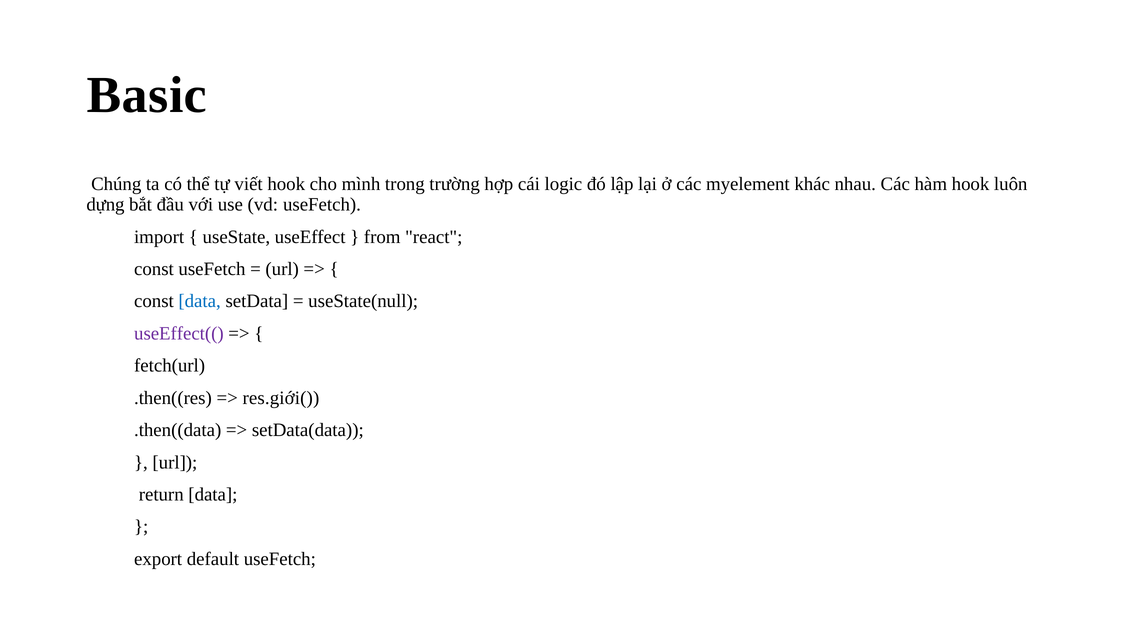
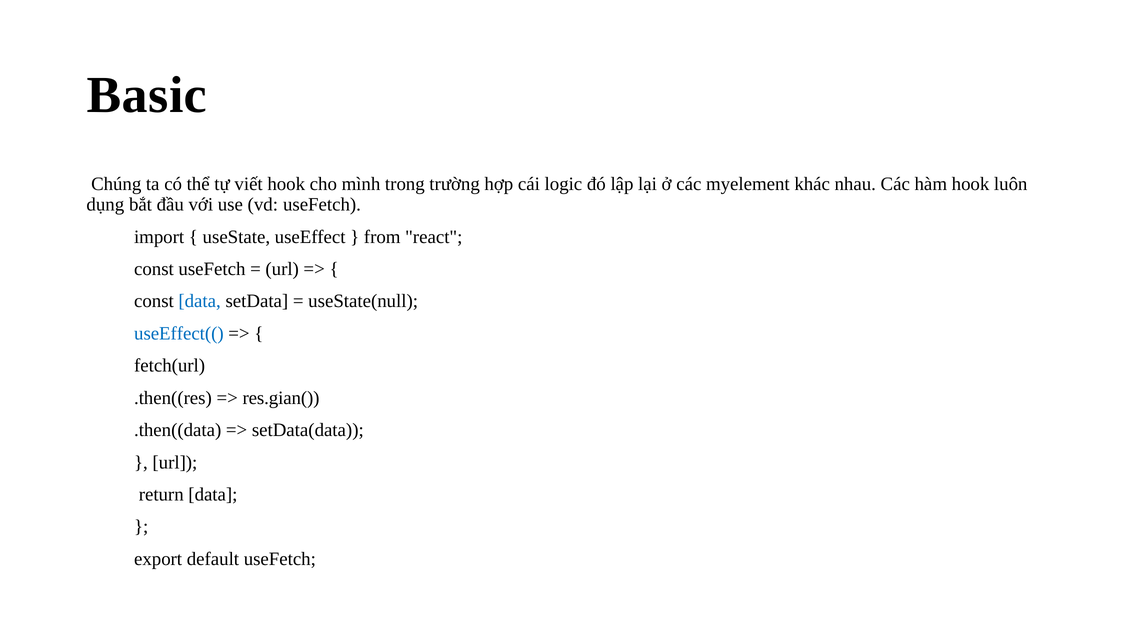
dựng: dựng -> dụng (105, 205)
useEffect(( colour: purple -> blue (179, 333)
res.giới(: res.giới( -> res.gian( (281, 398)
